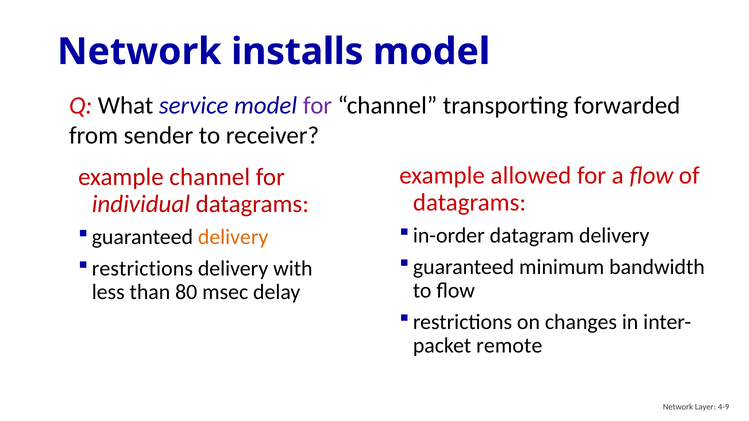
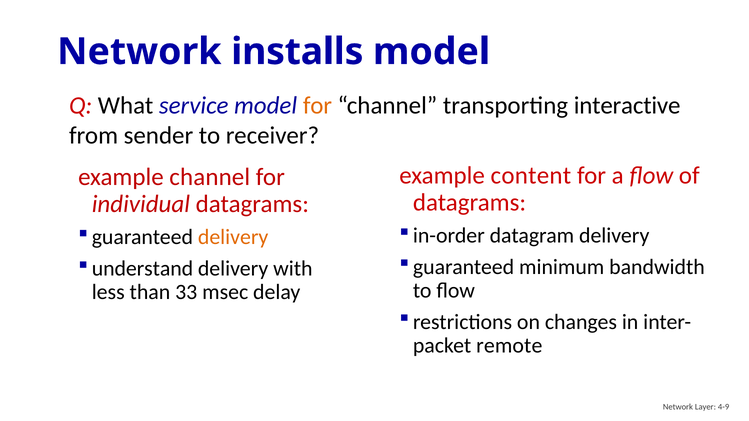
for colour: purple -> orange (317, 106)
forwarded: forwarded -> interactive (627, 106)
allowed: allowed -> content (531, 176)
restrictions: restrictions -> understand (142, 269)
80: 80 -> 33 (186, 292)
